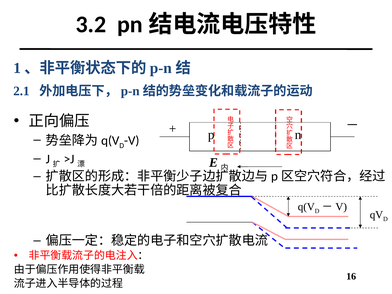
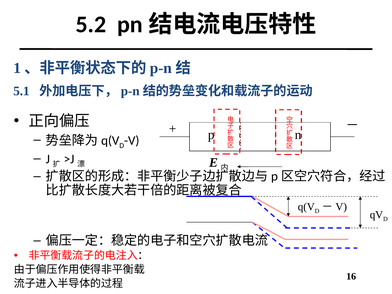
3.2: 3.2 -> 5.2 (91, 25)
2.1: 2.1 -> 5.1 (21, 91)
